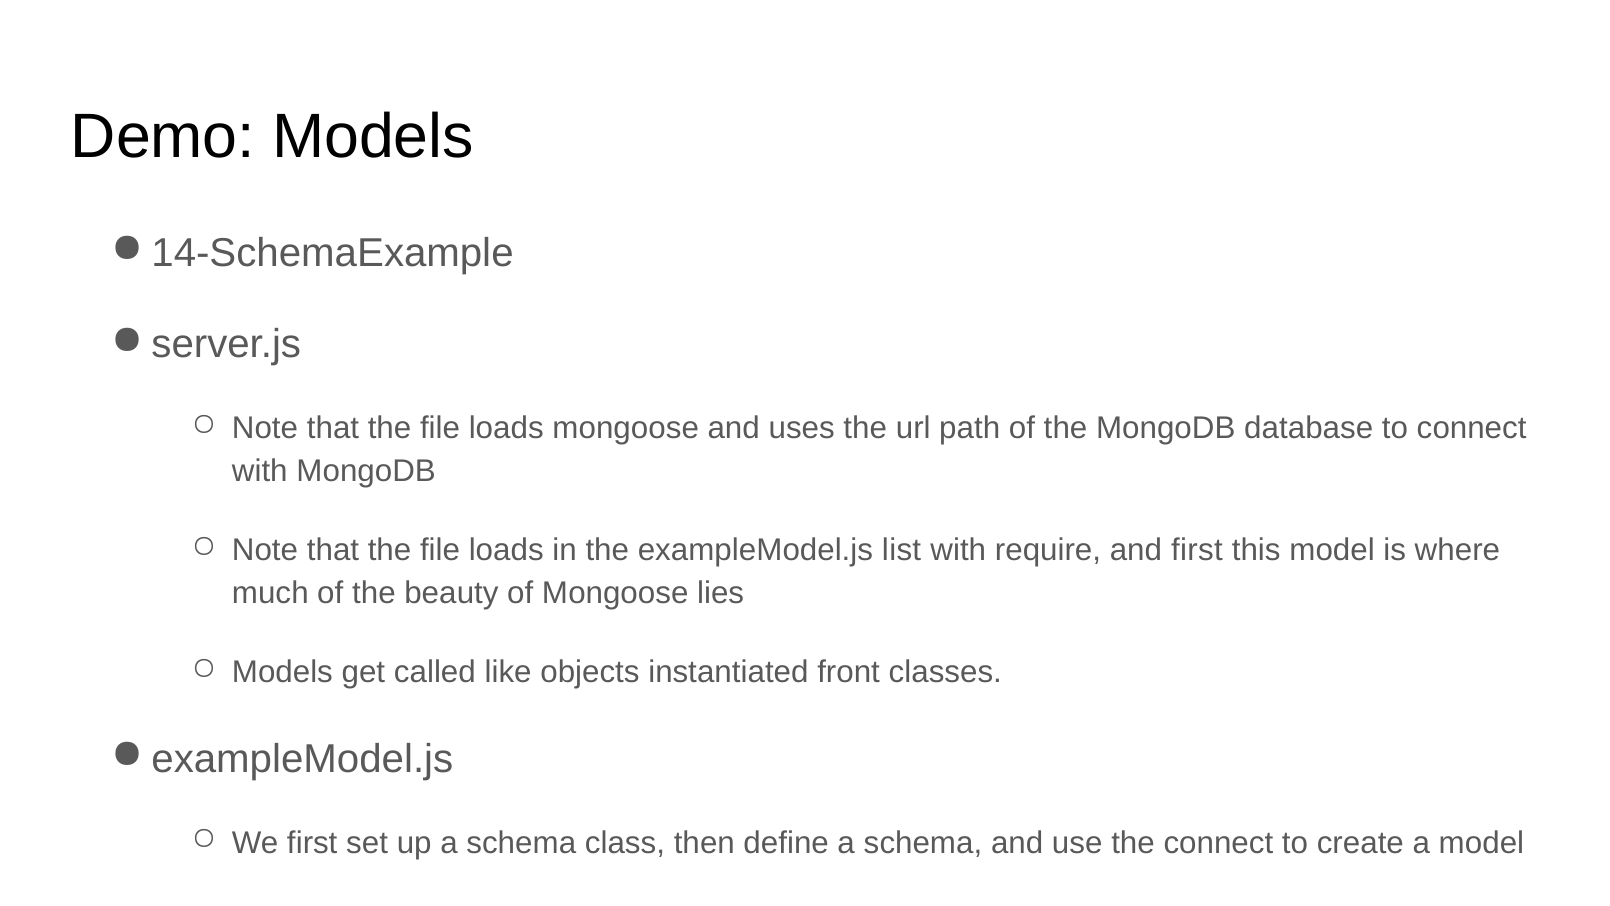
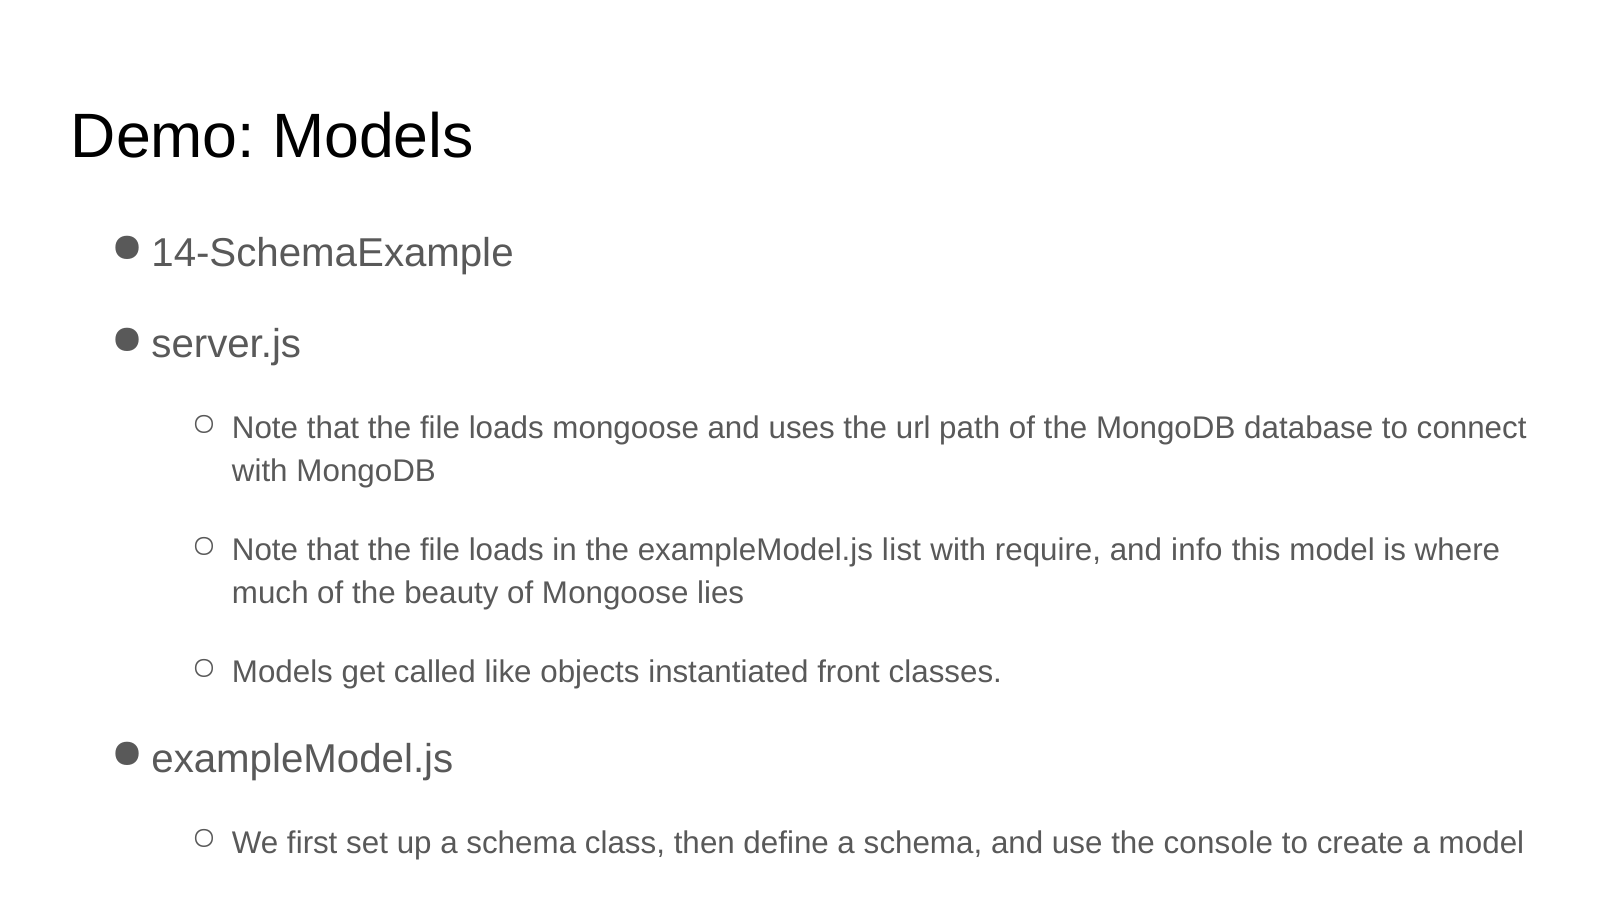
and first: first -> info (1197, 550)
the connect: connect -> console (1218, 842)
